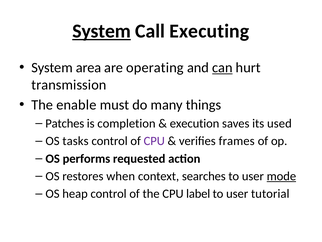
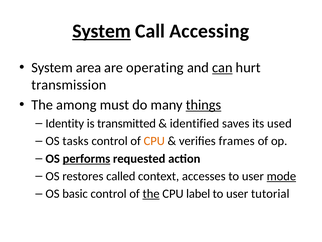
Executing: Executing -> Accessing (209, 31)
enable: enable -> among (76, 105)
things underline: none -> present (204, 105)
Patches: Patches -> Identity (65, 123)
completion: completion -> transmitted (127, 123)
execution: execution -> identified (194, 123)
CPU colour: purple -> orange (154, 141)
performs underline: none -> present (86, 158)
when: when -> called (121, 176)
searches: searches -> accesses (204, 176)
heap: heap -> basic (75, 193)
the underline: none -> present (151, 193)
